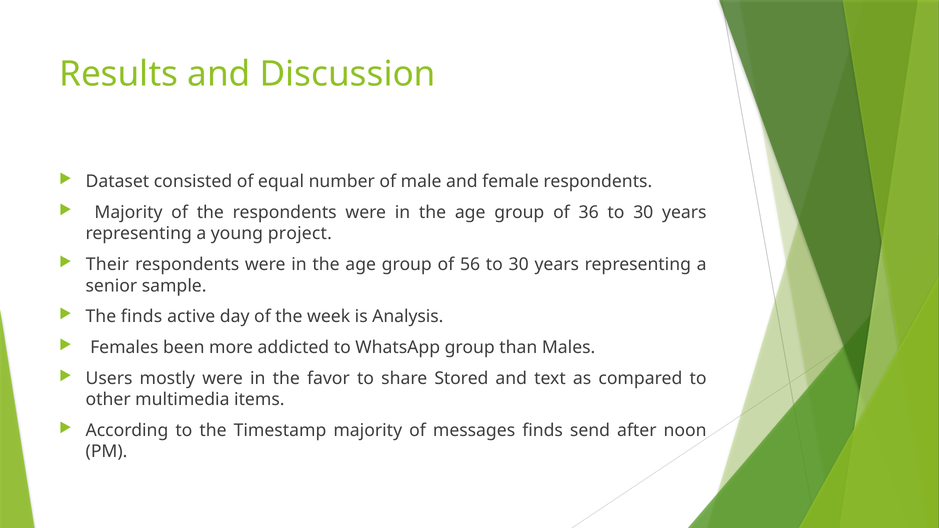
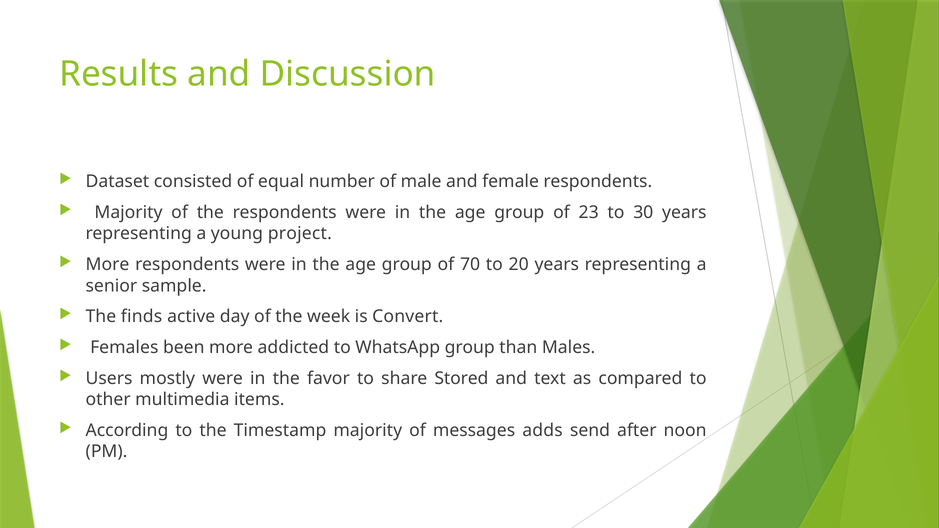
36: 36 -> 23 (589, 213)
Their: Their -> More (108, 265)
56: 56 -> 70 (470, 265)
30: 30 -> 20 (519, 265)
Analysis: Analysis -> Convert (408, 317)
messages finds: finds -> adds (542, 431)
